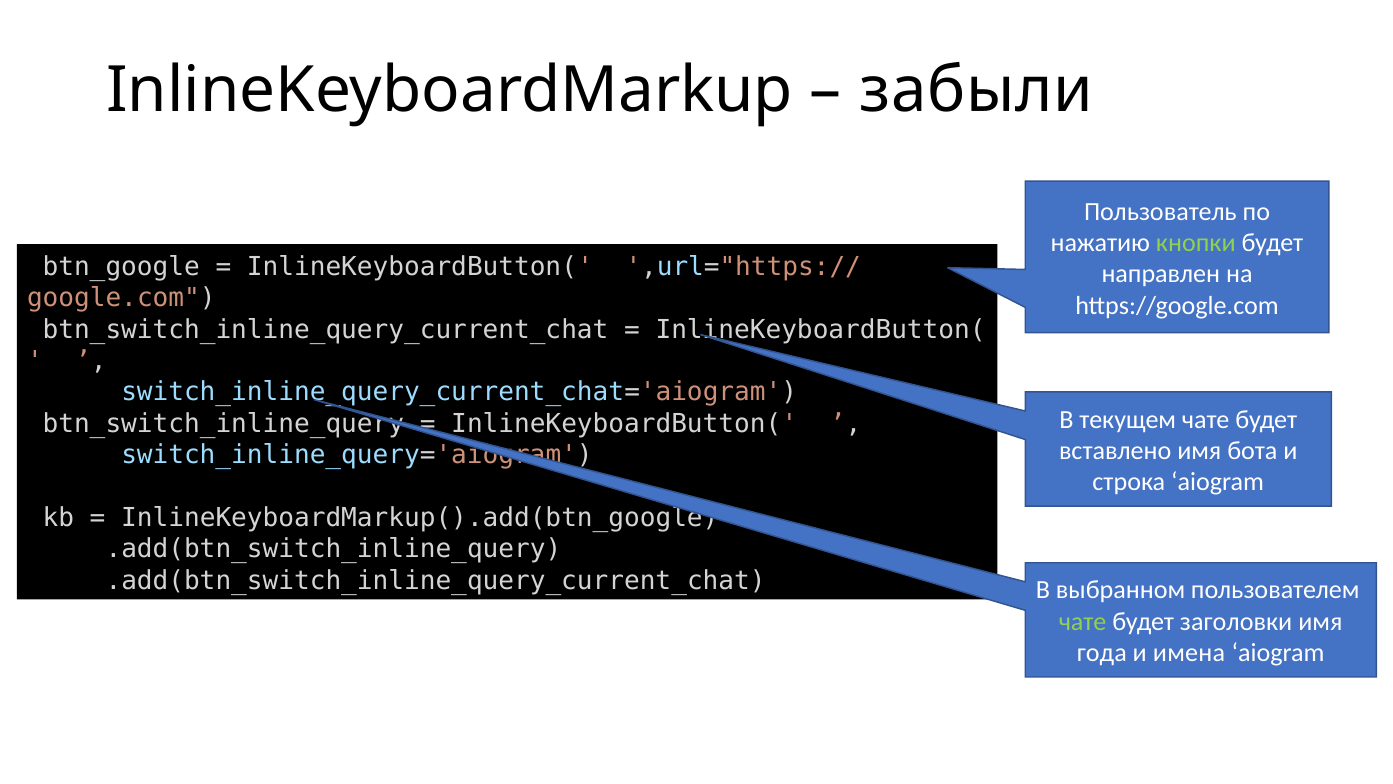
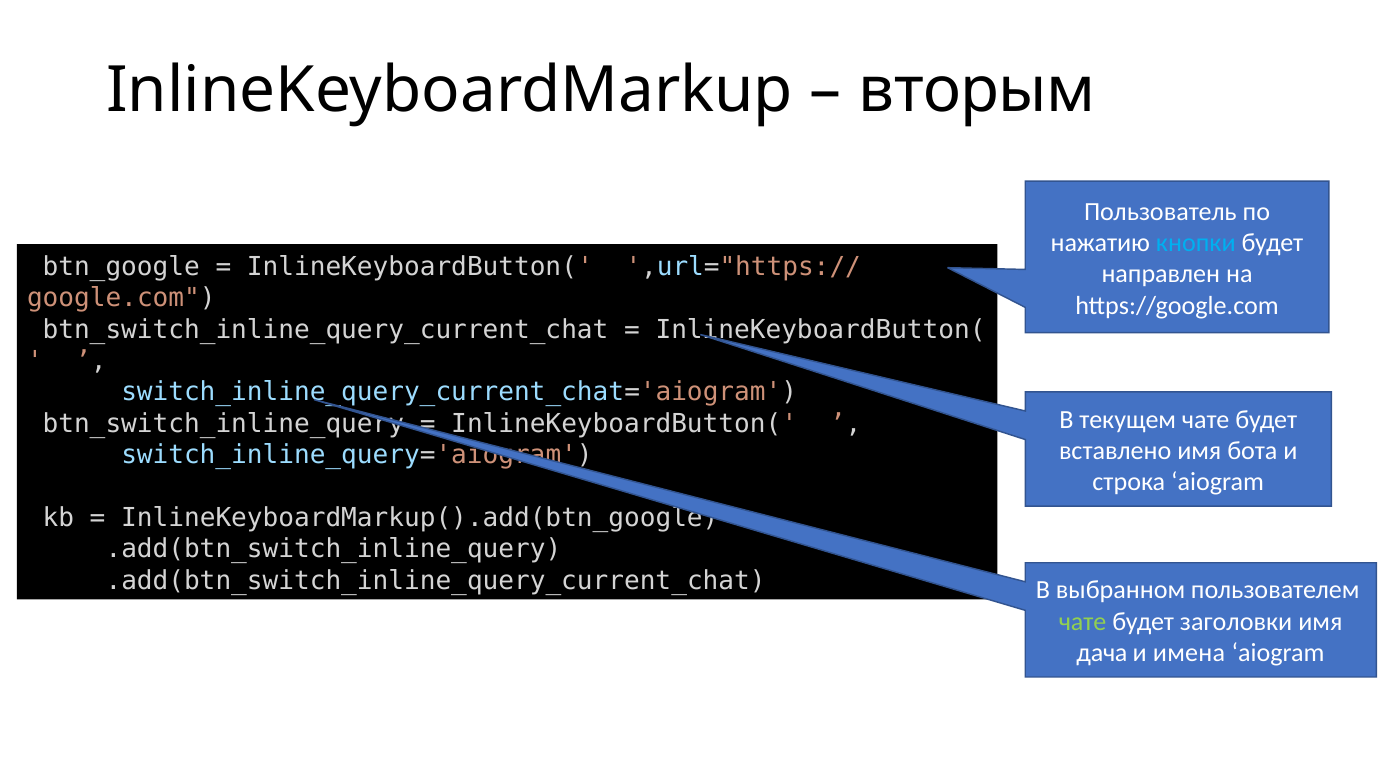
забыли: забыли -> вторым (977, 90)
кнопки colour: light green -> light blue (1196, 243)
года: года -> дача (1102, 653)
